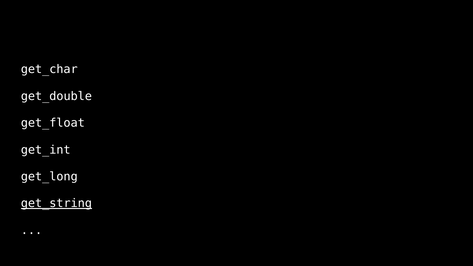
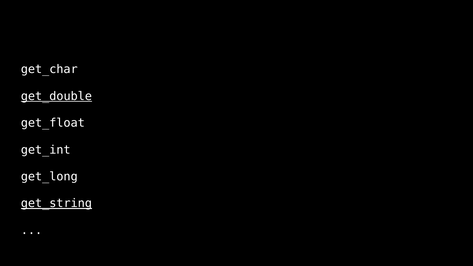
get_double underline: none -> present (56, 96)
